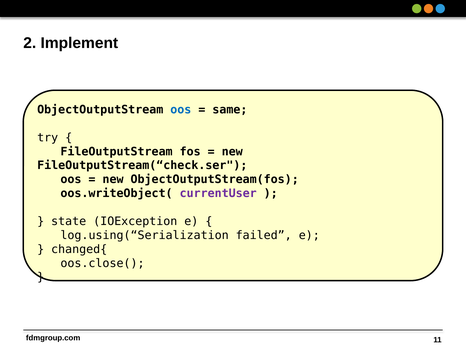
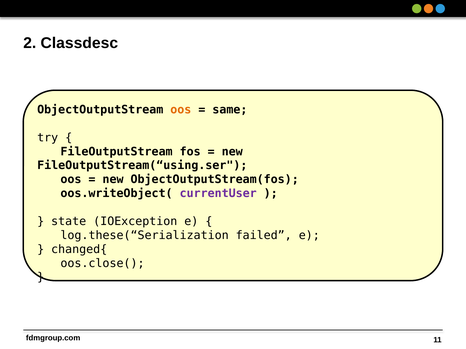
Implement: Implement -> Classdesc (79, 43)
oos colour: blue -> orange (181, 110)
FileOutputStream(“check.ser: FileOutputStream(“check.ser -> FileOutputStream(“using.ser (142, 166)
log.using(“Serialization: log.using(“Serialization -> log.these(“Serialization (145, 236)
